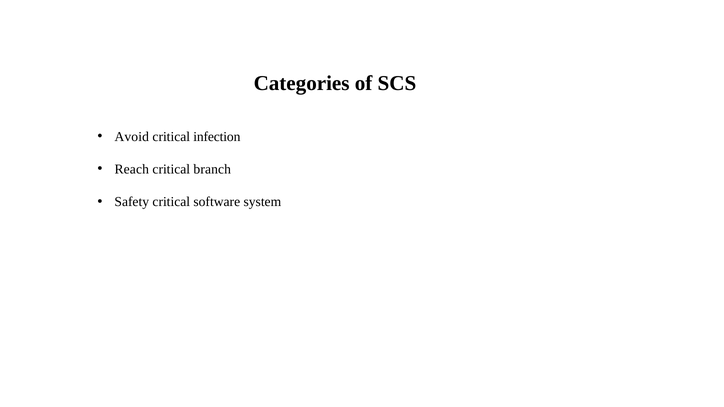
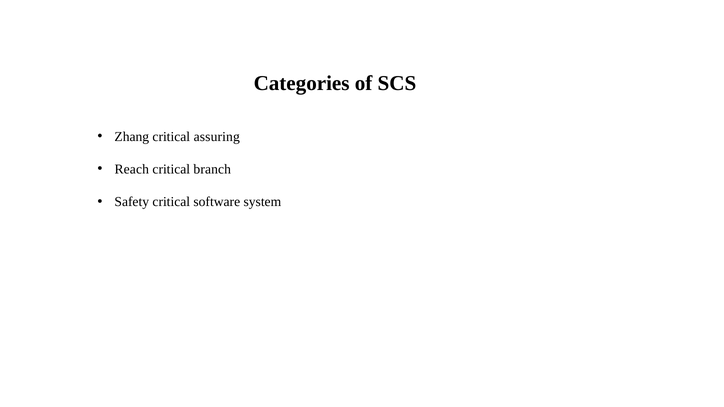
Avoid: Avoid -> Zhang (132, 137)
infection: infection -> assuring (217, 137)
